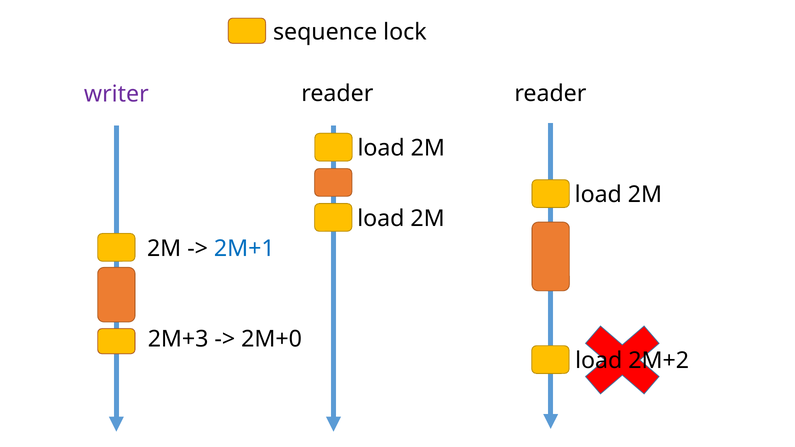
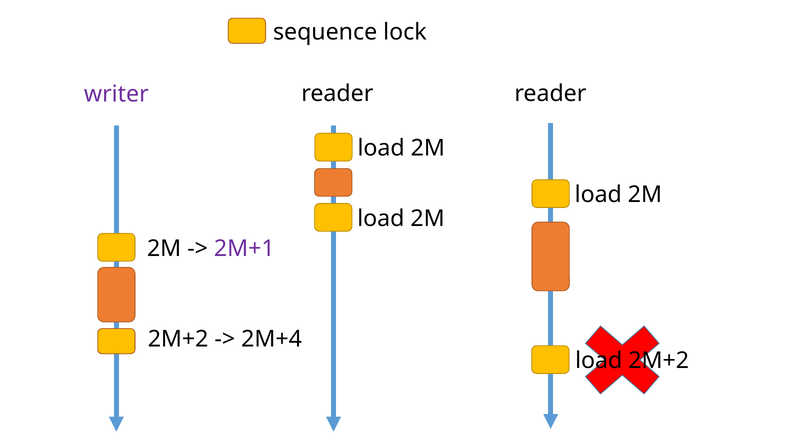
2M+1 colour: blue -> purple (244, 249)
2M+3: 2M+3 -> 2M+2 (178, 339)
2M+0: 2M+0 -> 2M+4 (272, 339)
